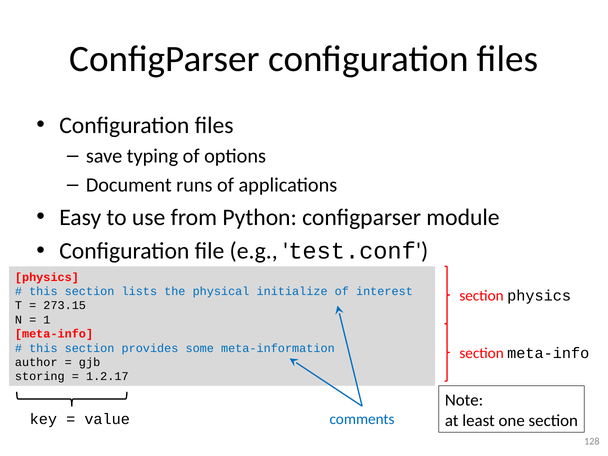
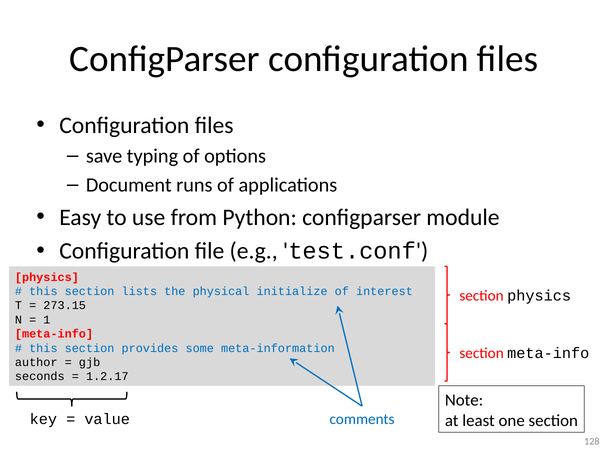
storing: storing -> seconds (40, 377)
